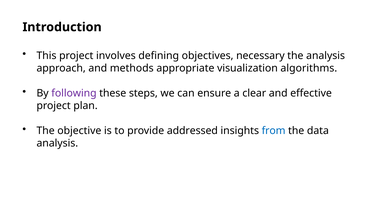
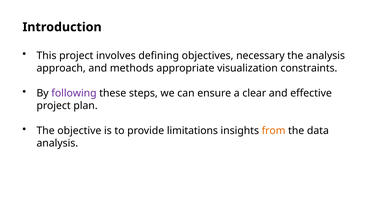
algorithms: algorithms -> constraints (309, 68)
addressed: addressed -> limitations (192, 131)
from colour: blue -> orange (274, 131)
